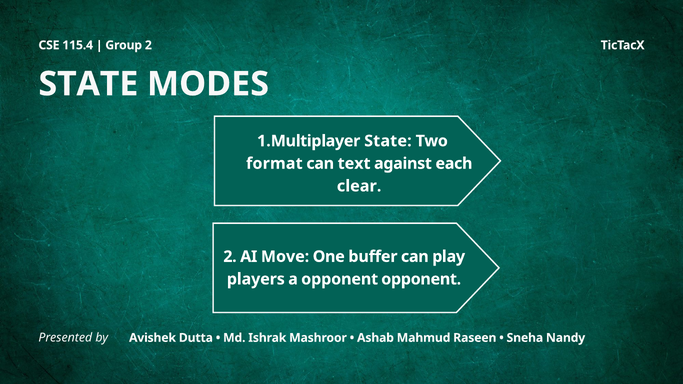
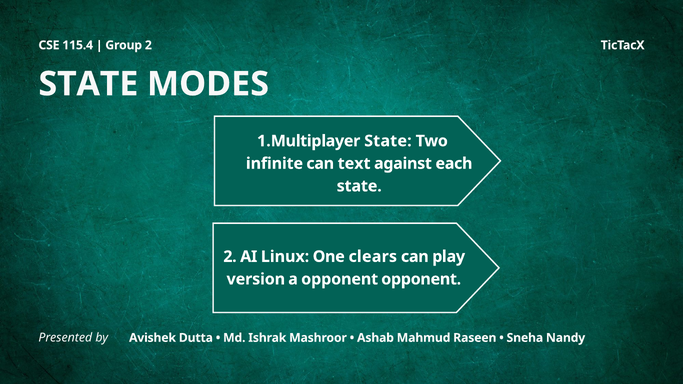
format: format -> infinite (274, 164)
clear: clear -> state (359, 186)
Move: Move -> Linux (285, 257)
buffer: buffer -> clears (373, 257)
players: players -> version (256, 279)
